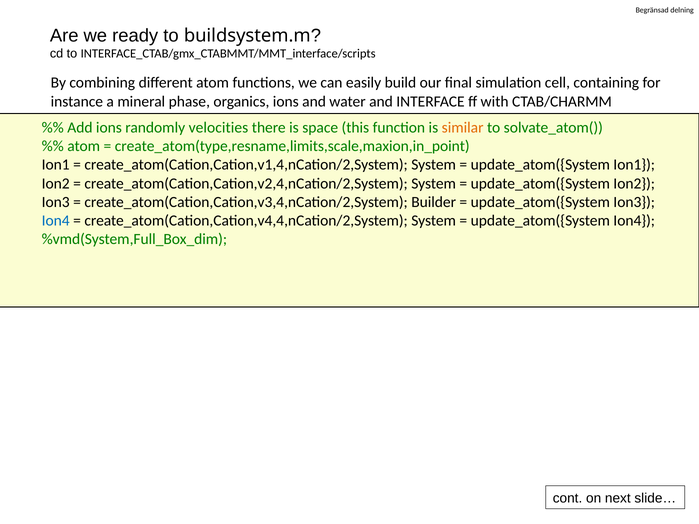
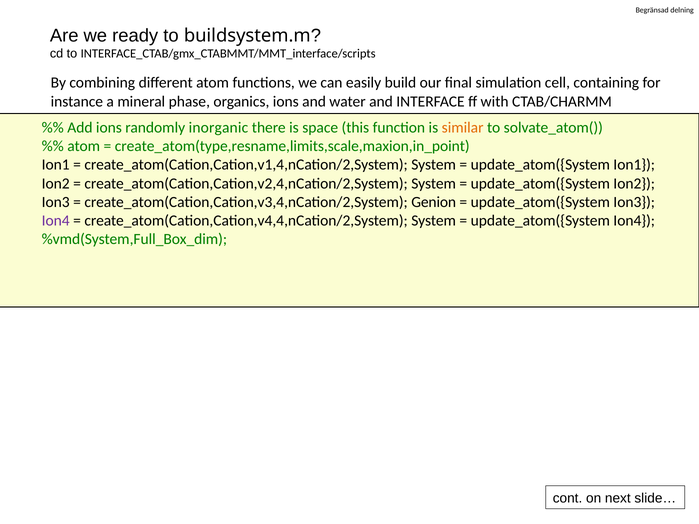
velocities: velocities -> inorganic (218, 128)
Builder: Builder -> Genion (434, 202)
Ion4 colour: blue -> purple (56, 221)
